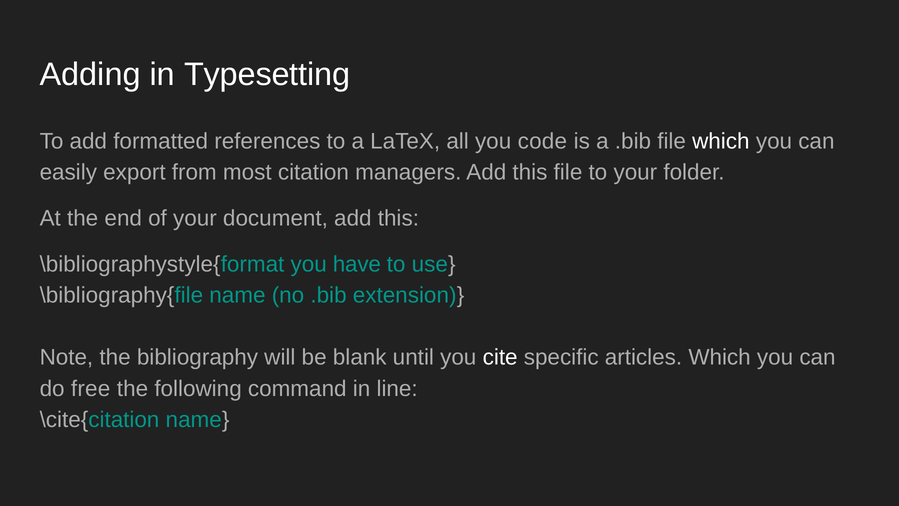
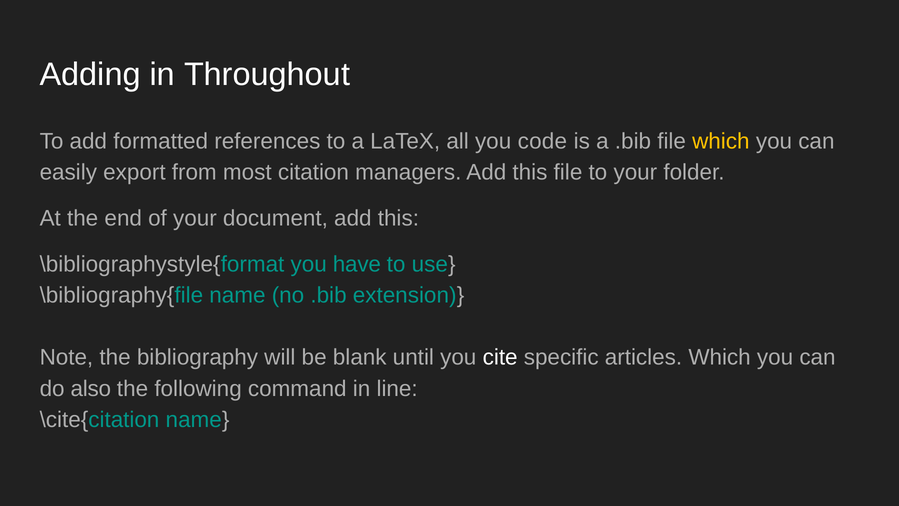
Typesetting: Typesetting -> Throughout (267, 74)
which colour: white -> yellow (721, 141)
free: free -> also (91, 388)
